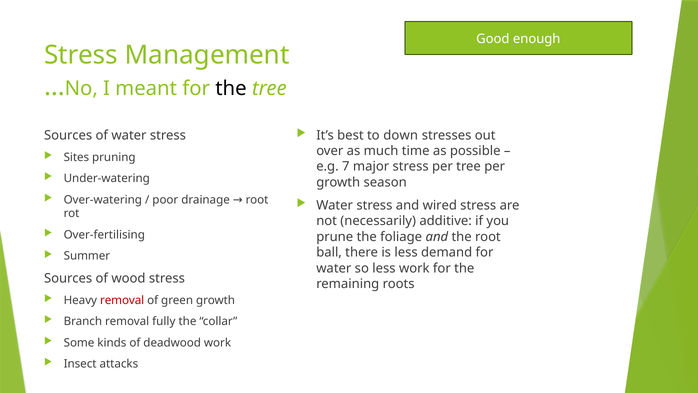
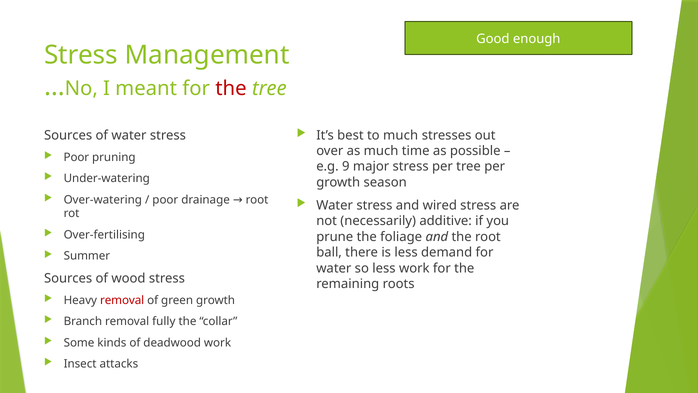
the colour: black -> red (231, 88)
to down: down -> much (401, 135)
Sites: Sites -> Poor (76, 157)
7: 7 -> 9 (346, 166)
